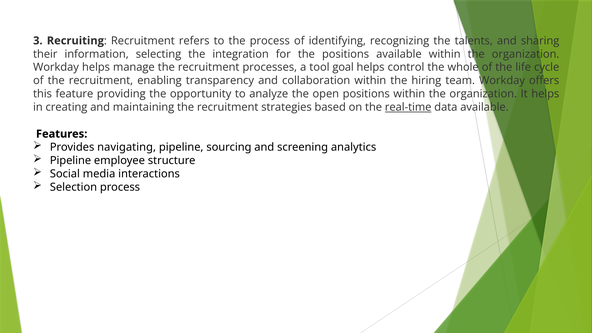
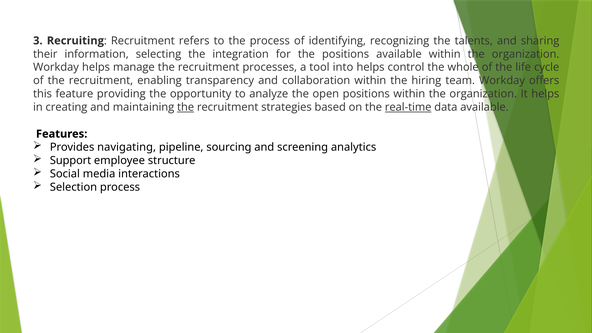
goal: goal -> into (343, 67)
the underline: none -> present (186, 107)
Pipeline: Pipeline -> Support (71, 161)
